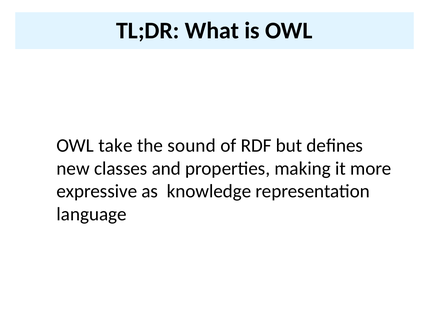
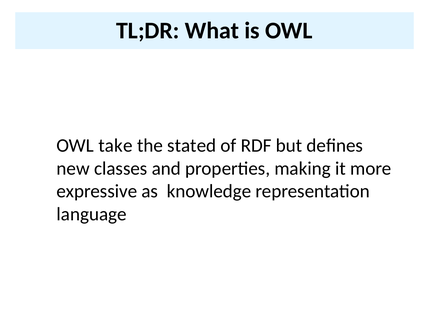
sound: sound -> stated (192, 145)
